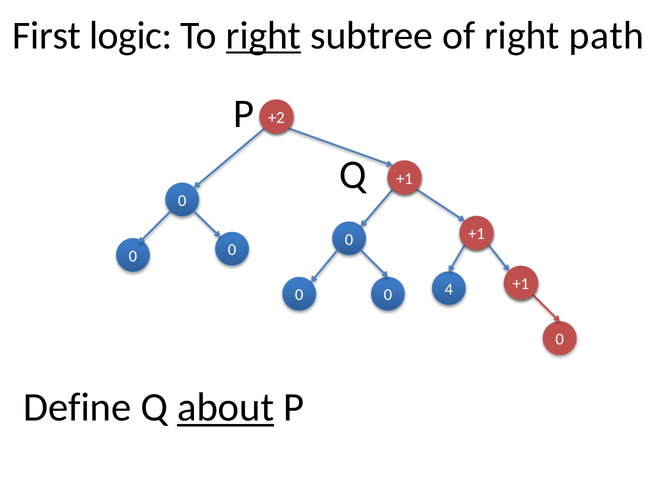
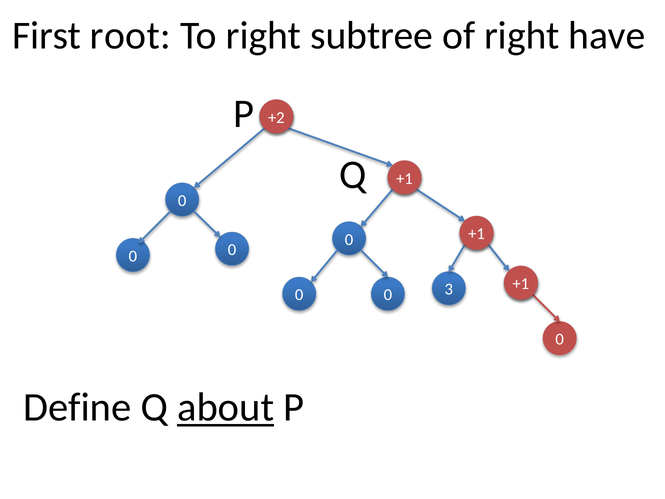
logic: logic -> root (130, 35)
right underline: present -> none (263, 35)
path: path -> have (607, 35)
4: 4 -> 3 (449, 289)
